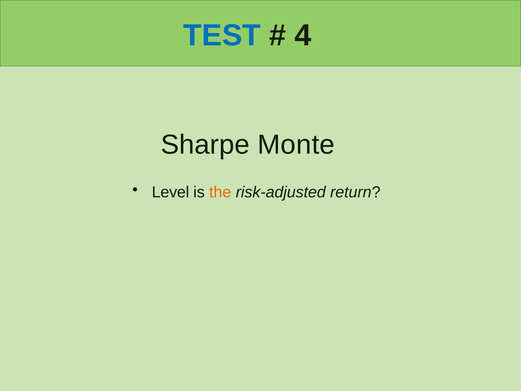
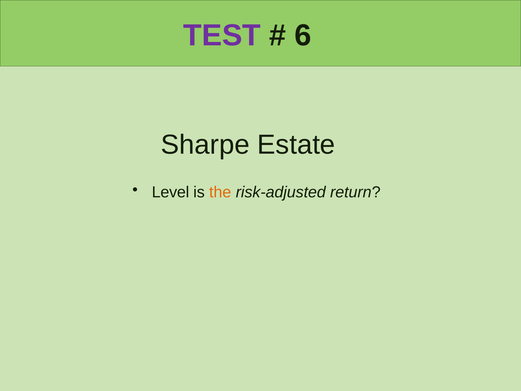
TEST colour: blue -> purple (222, 35)
4: 4 -> 6 (303, 35)
Monte: Monte -> Estate (296, 145)
